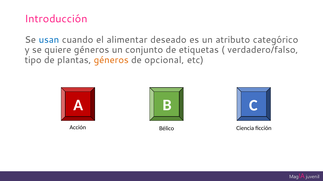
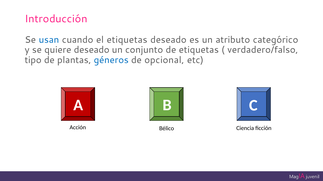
el alimentar: alimentar -> etiquetas (127, 40)
quiere géneros: géneros -> deseado (92, 50)
géneros colour: orange -> blue (111, 60)
